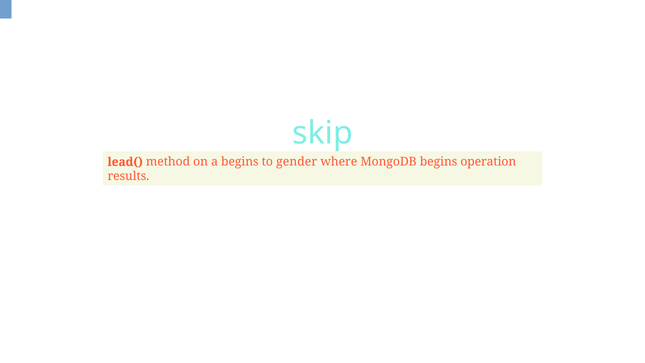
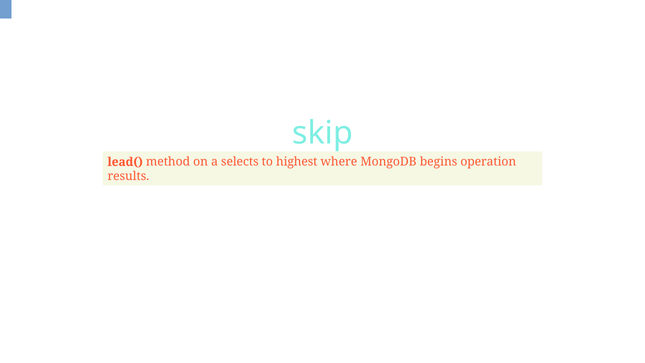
a begins: begins -> selects (240, 162)
gender: gender -> highest (297, 162)
